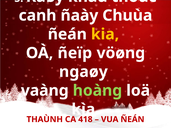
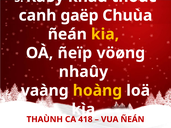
ñaày: ñaày -> gaëp (79, 15)
ngaøy: ngaøy -> nhaûy (83, 72)
hoàng colour: light green -> yellow (97, 91)
